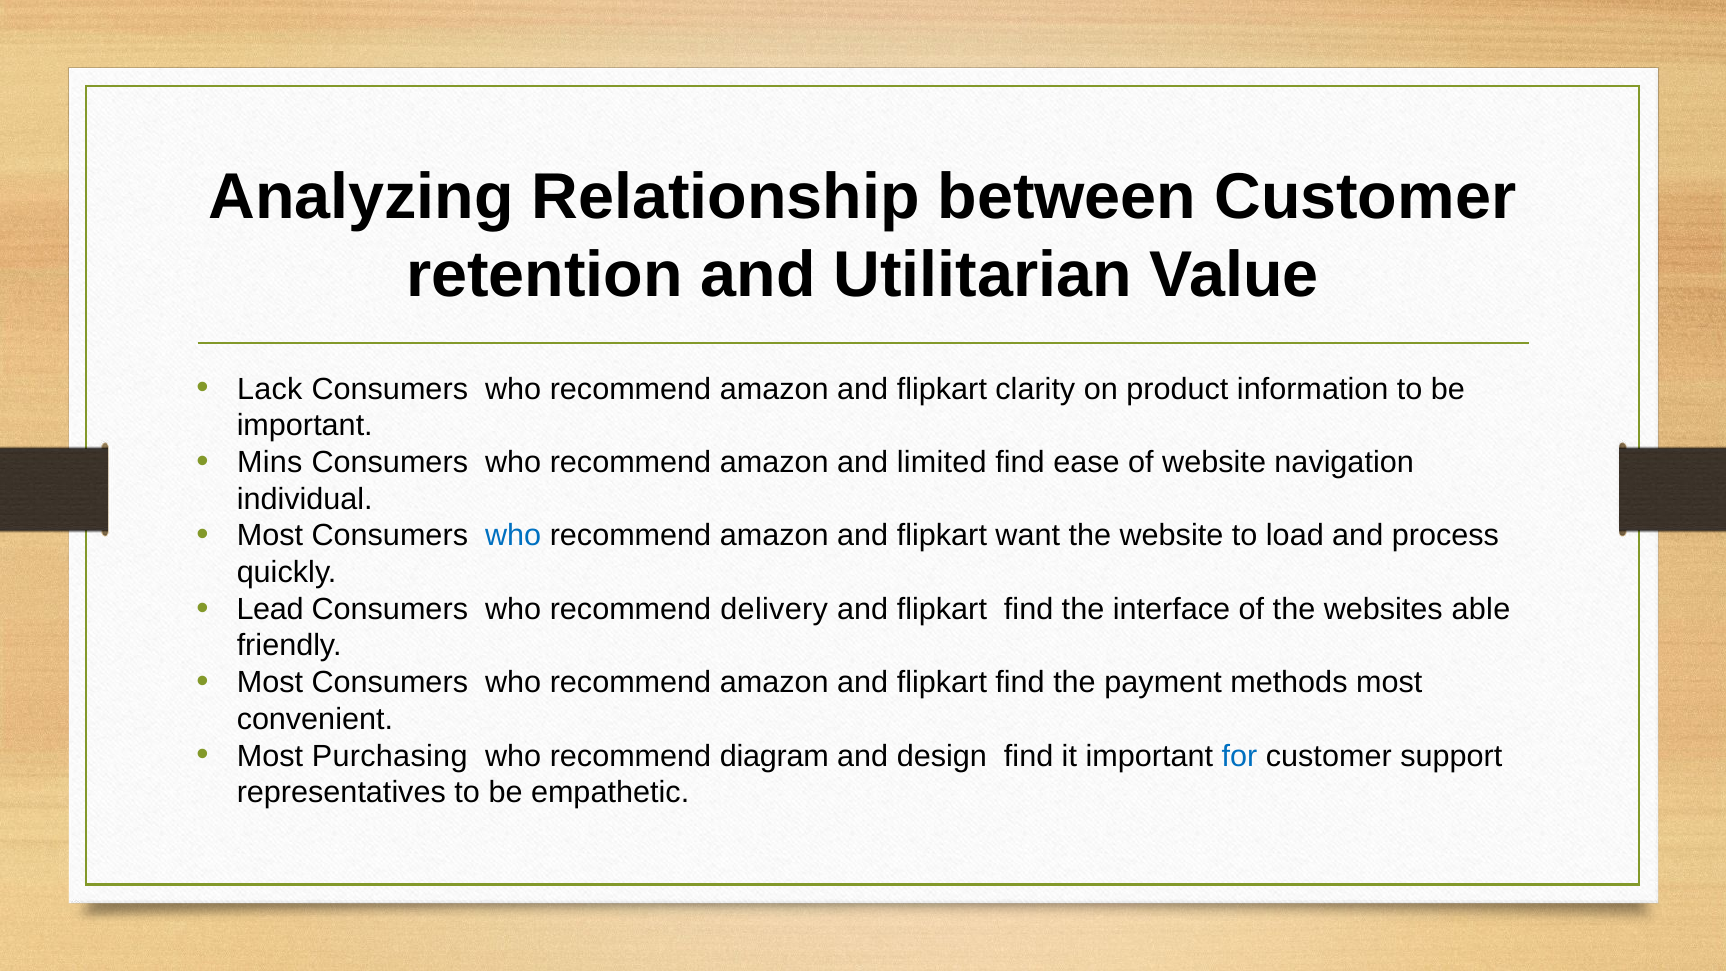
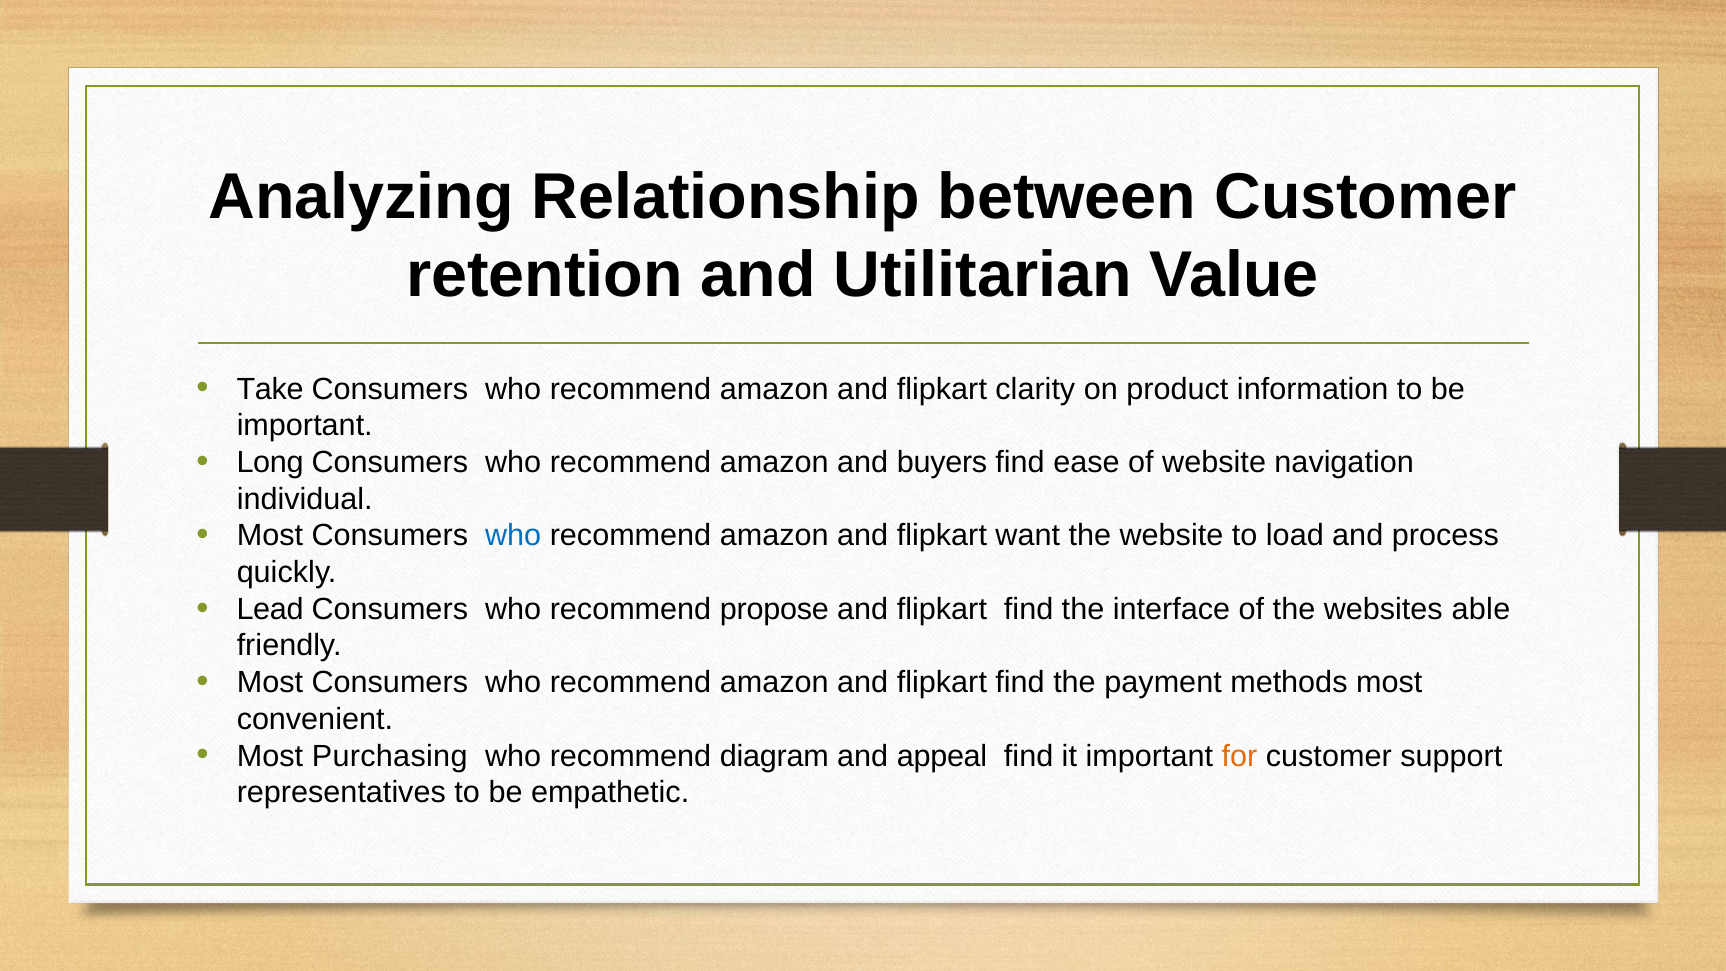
Lack: Lack -> Take (270, 389)
Mins: Mins -> Long (270, 462)
limited: limited -> buyers (942, 462)
delivery: delivery -> propose (774, 609)
design: design -> appeal (942, 756)
for colour: blue -> orange (1240, 756)
